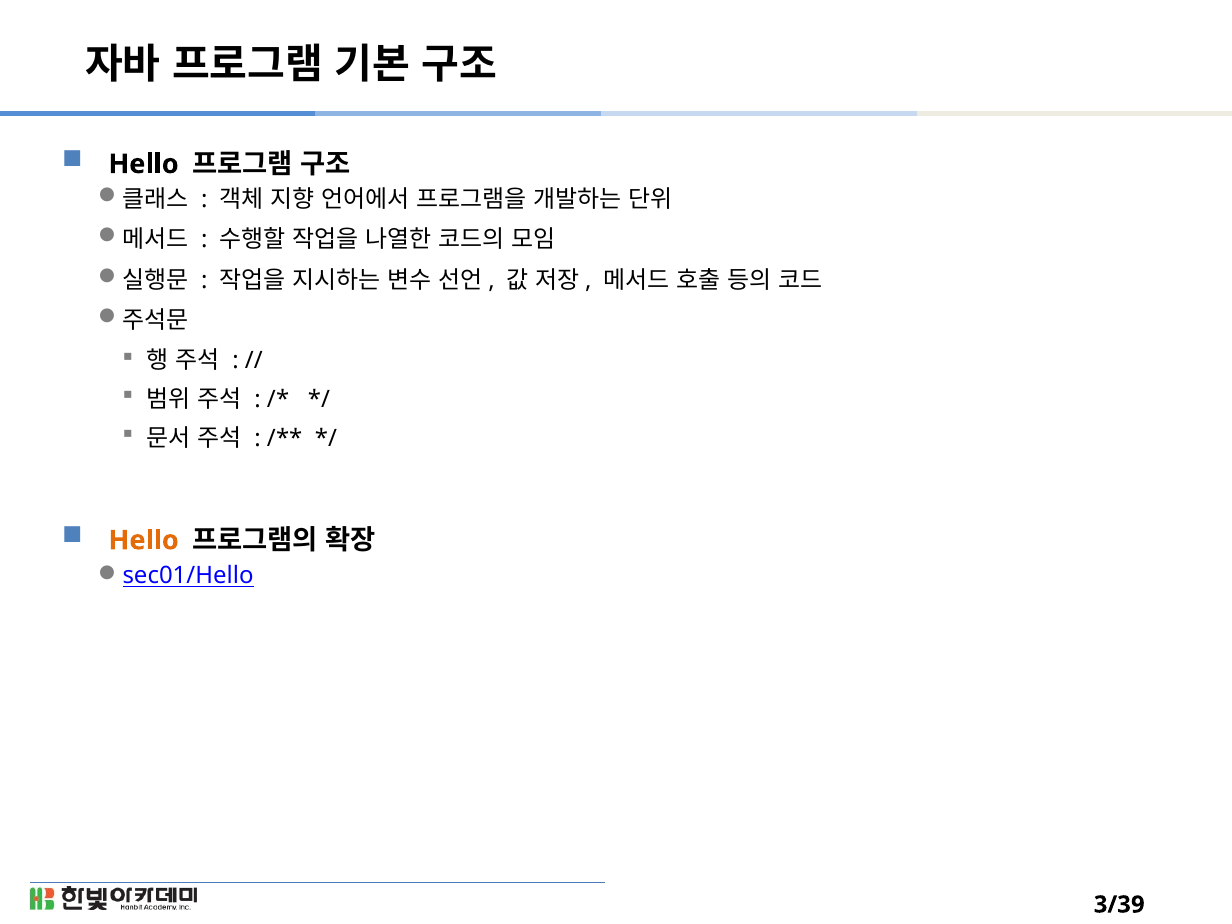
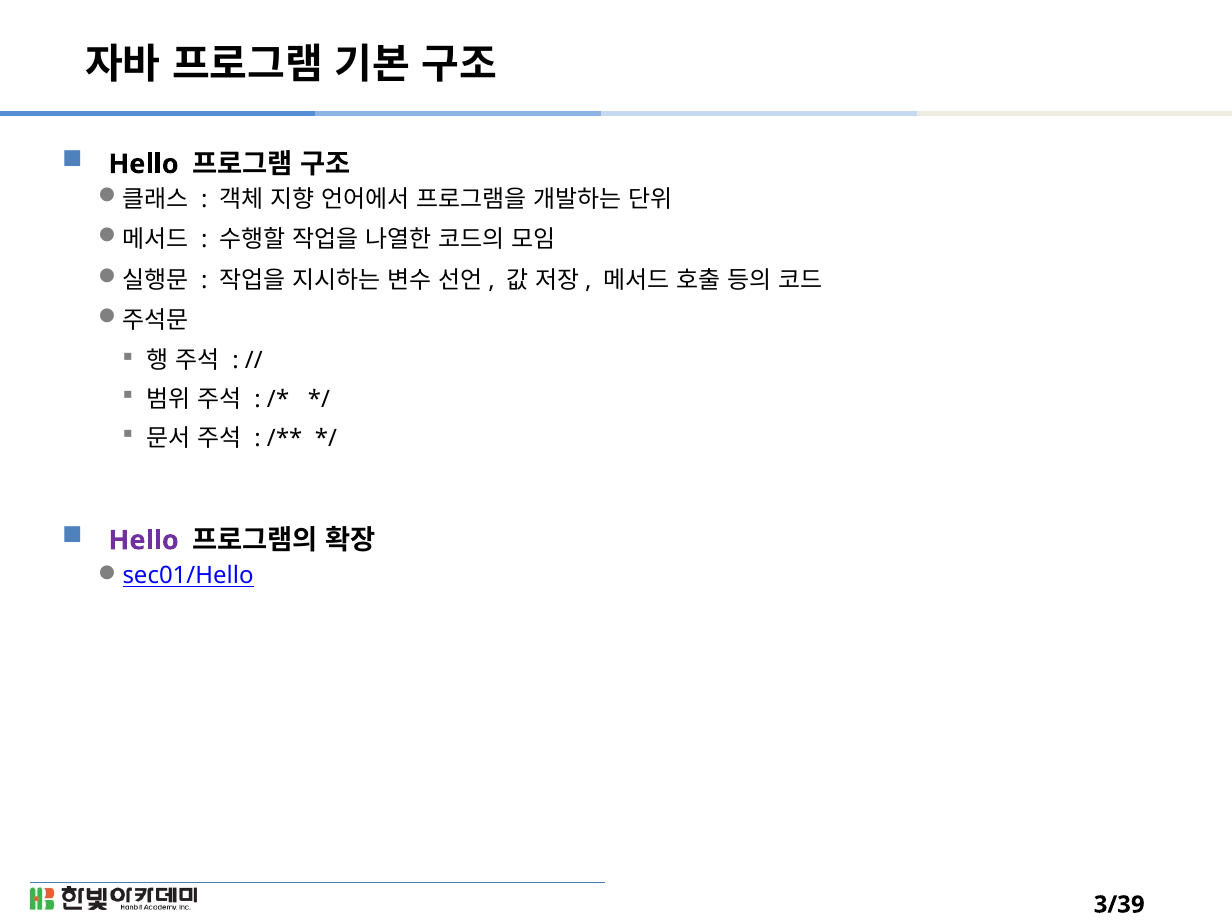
Hello colour: orange -> purple (144, 540)
